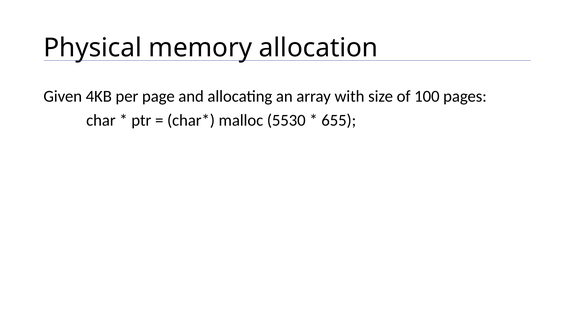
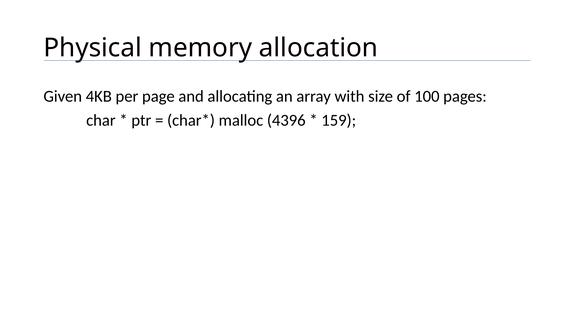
5530: 5530 -> 4396 (286, 120)
655: 655 -> 159 (339, 120)
